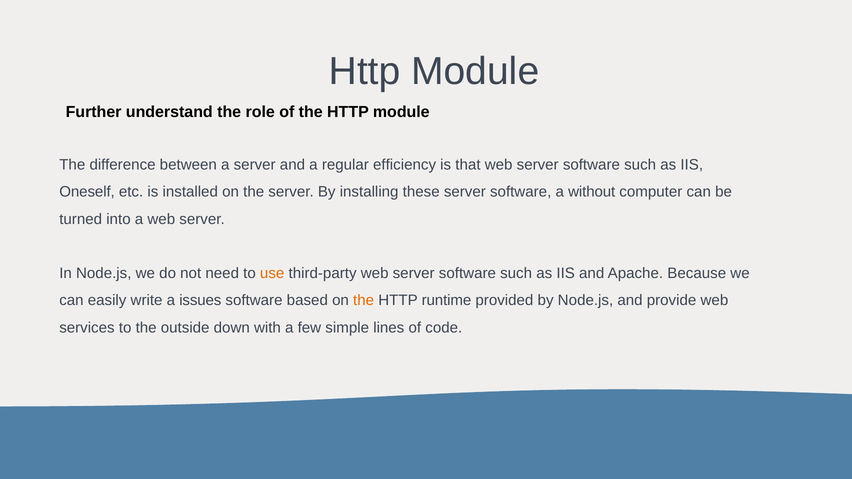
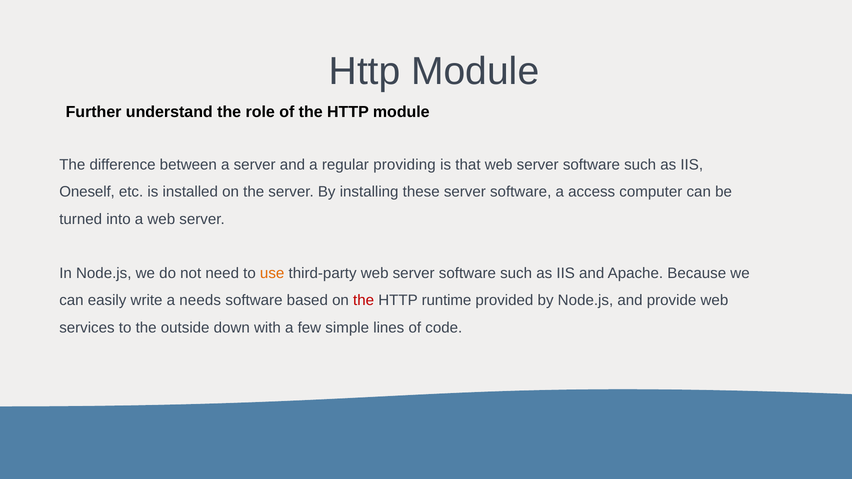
efficiency: efficiency -> providing (404, 165)
without: without -> access (592, 192)
issues: issues -> needs (200, 301)
the colour: orange -> red (364, 301)
